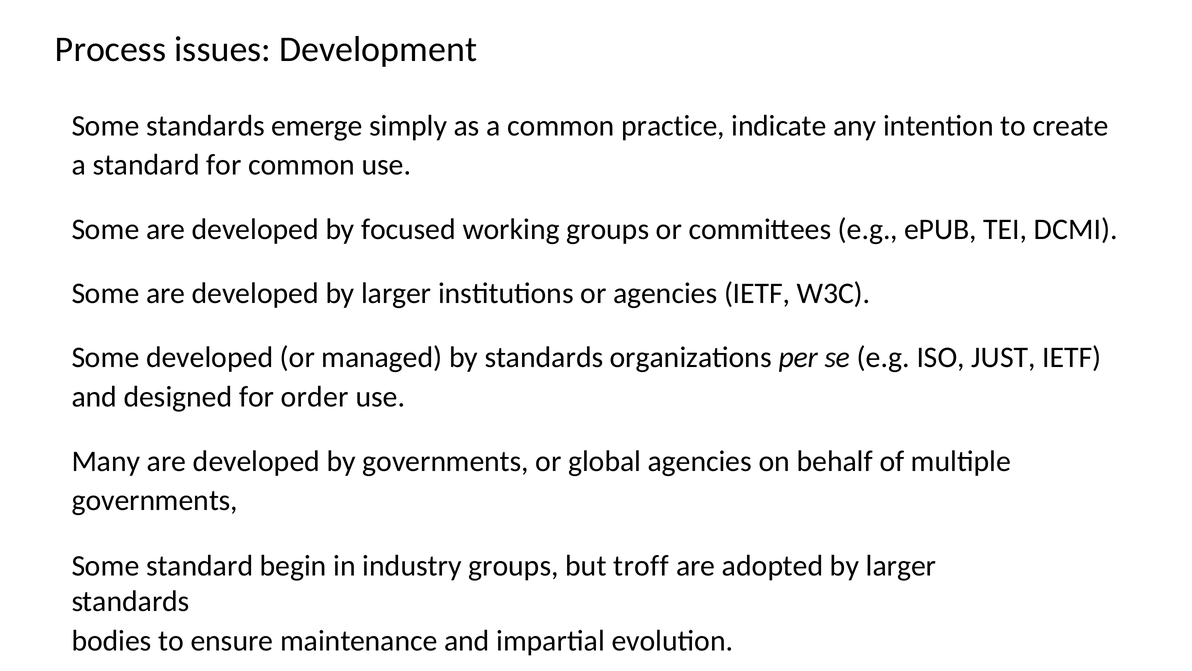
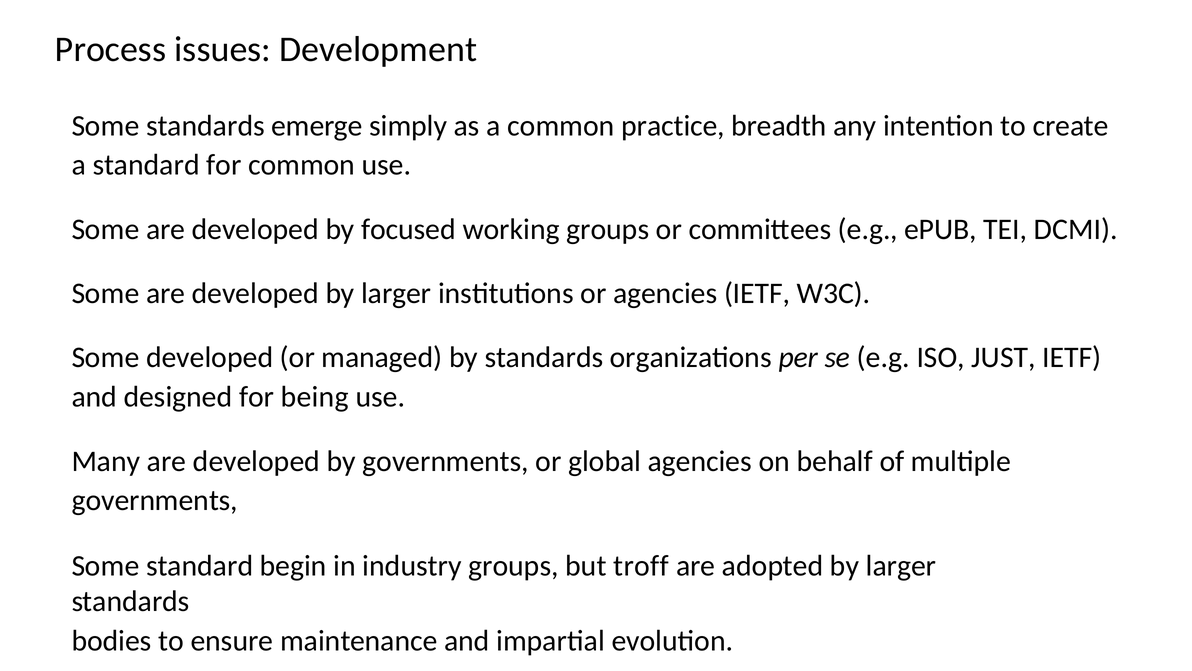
indicate: indicate -> breadth (779, 126)
order: order -> being (315, 397)
